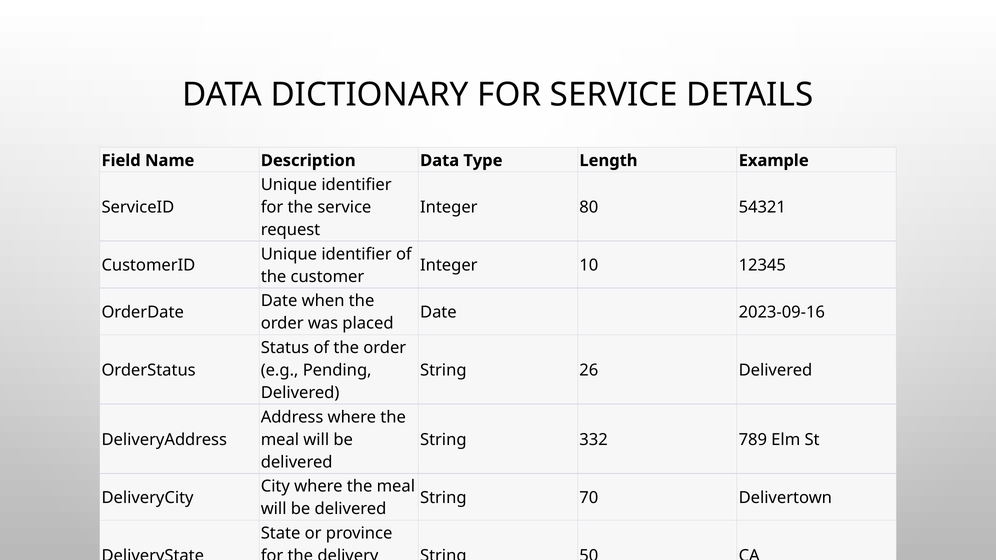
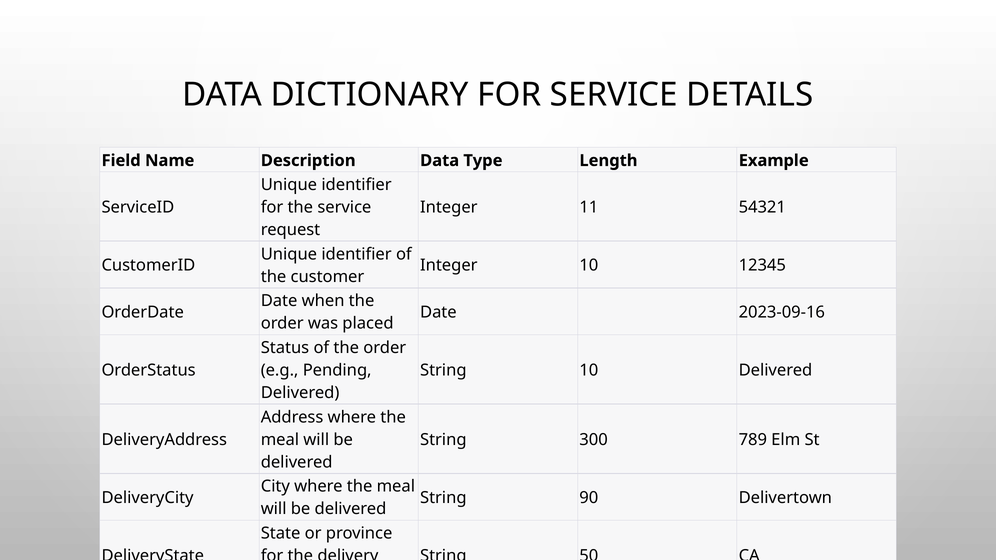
80: 80 -> 11 (589, 207)
String 26: 26 -> 10 (589, 370)
332: 332 -> 300 (594, 440)
70: 70 -> 90 (589, 498)
